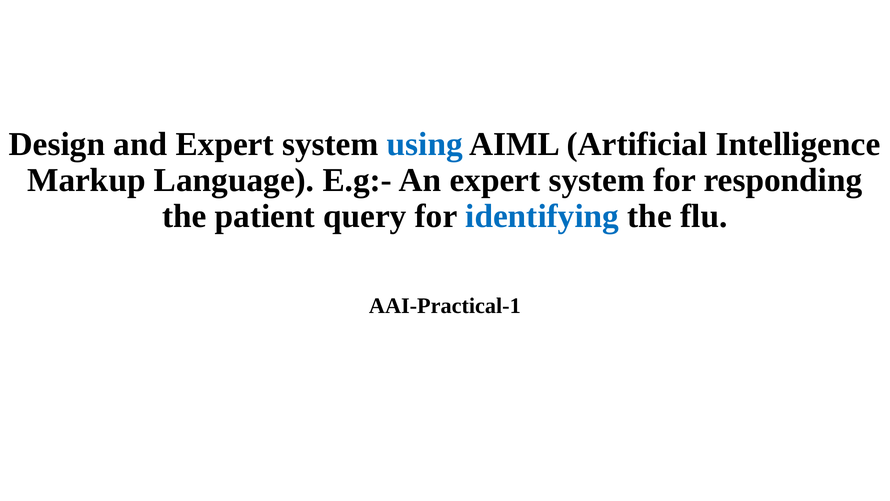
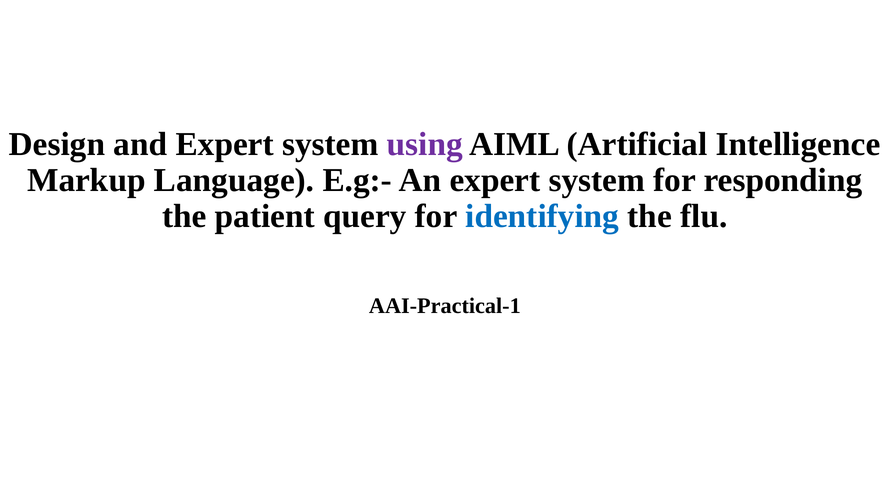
using colour: blue -> purple (425, 144)
